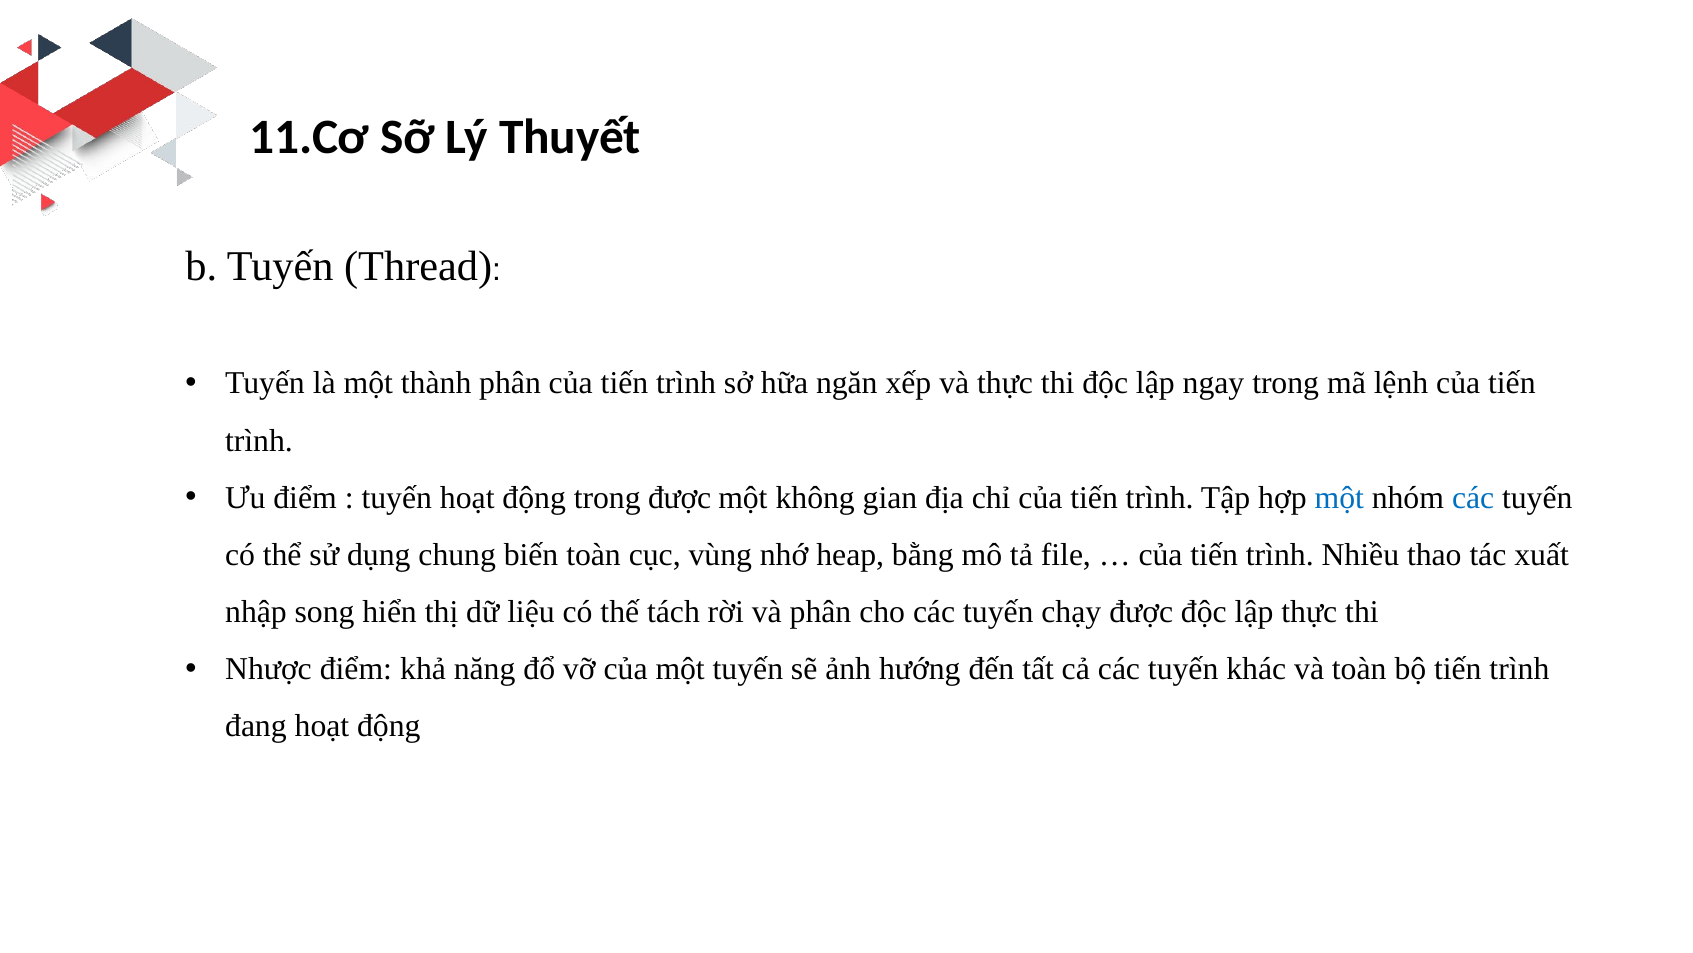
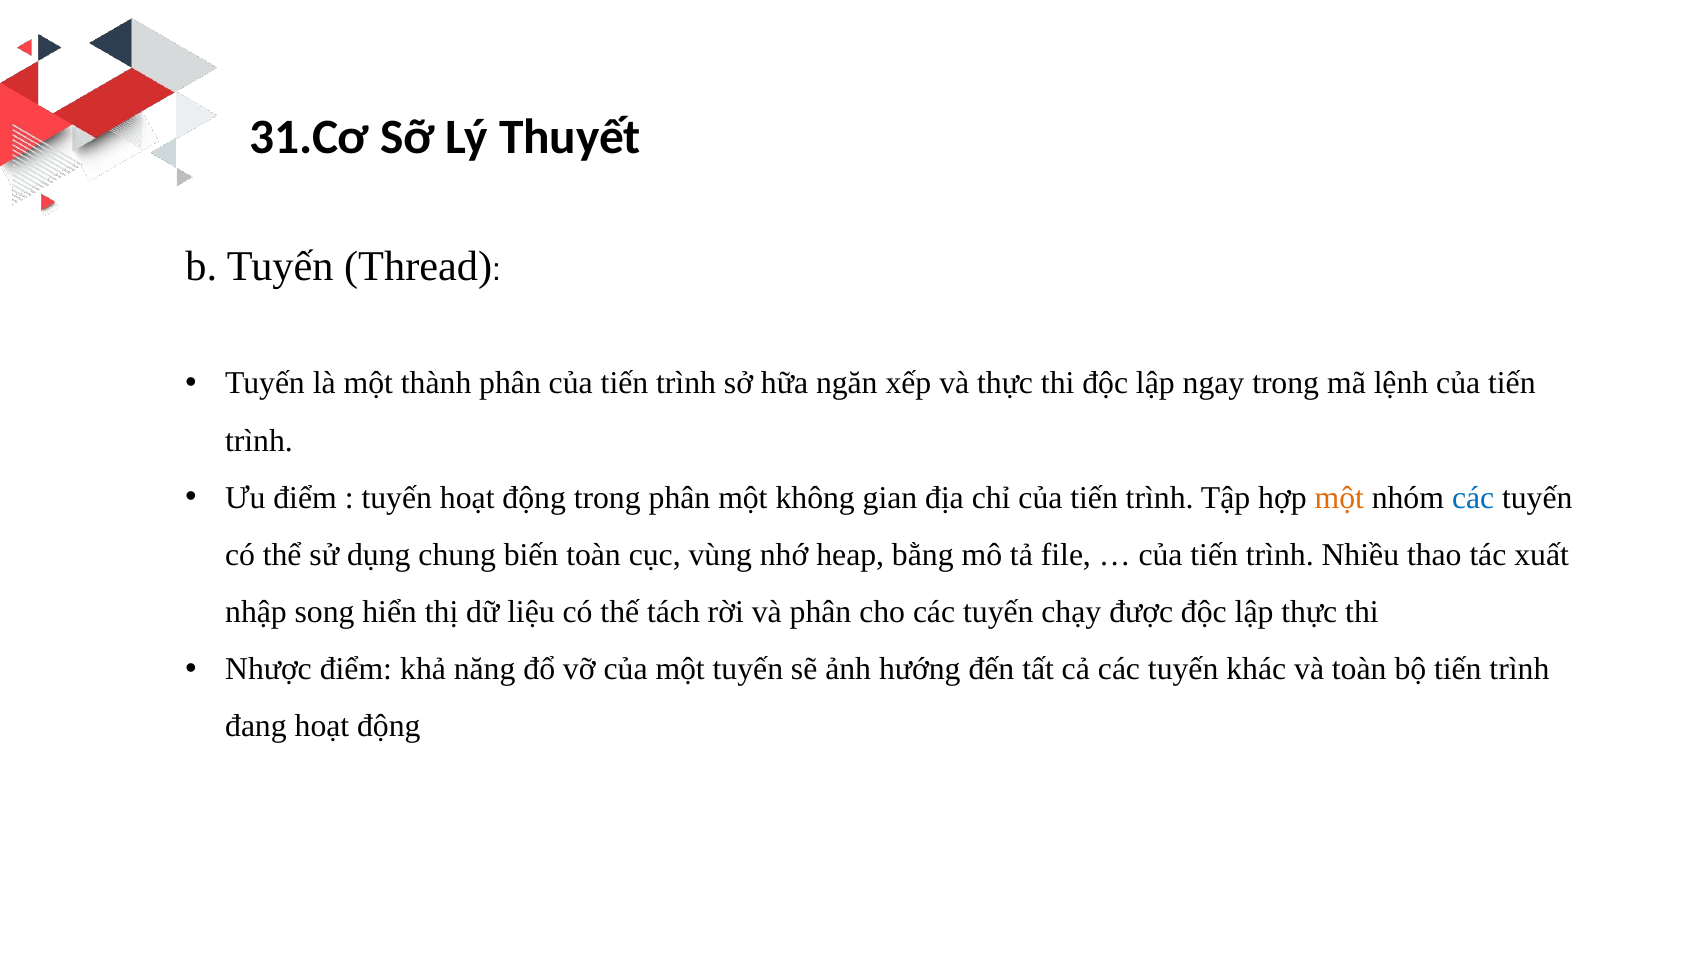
11.Cơ: 11.Cơ -> 31.Cơ (309, 137)
trong được: được -> phân (680, 497)
một colour: blue -> orange (1339, 497)
